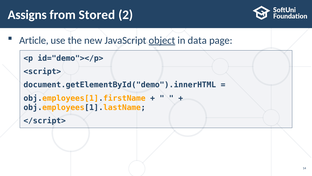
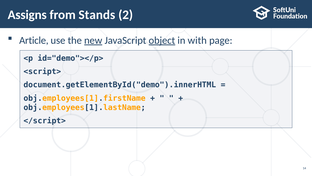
Stored: Stored -> Stands (97, 15)
new underline: none -> present (93, 40)
data: data -> with (197, 40)
